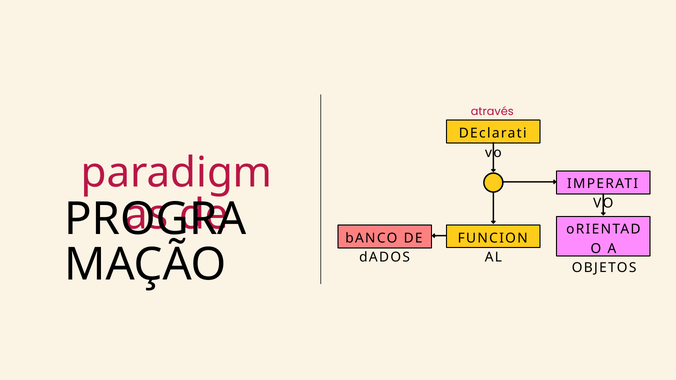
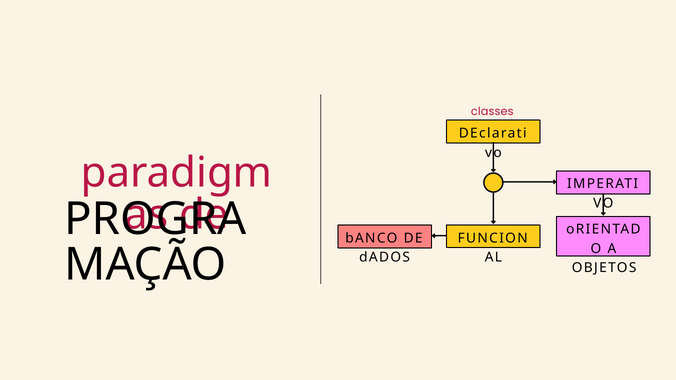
através: através -> classes (492, 112)
